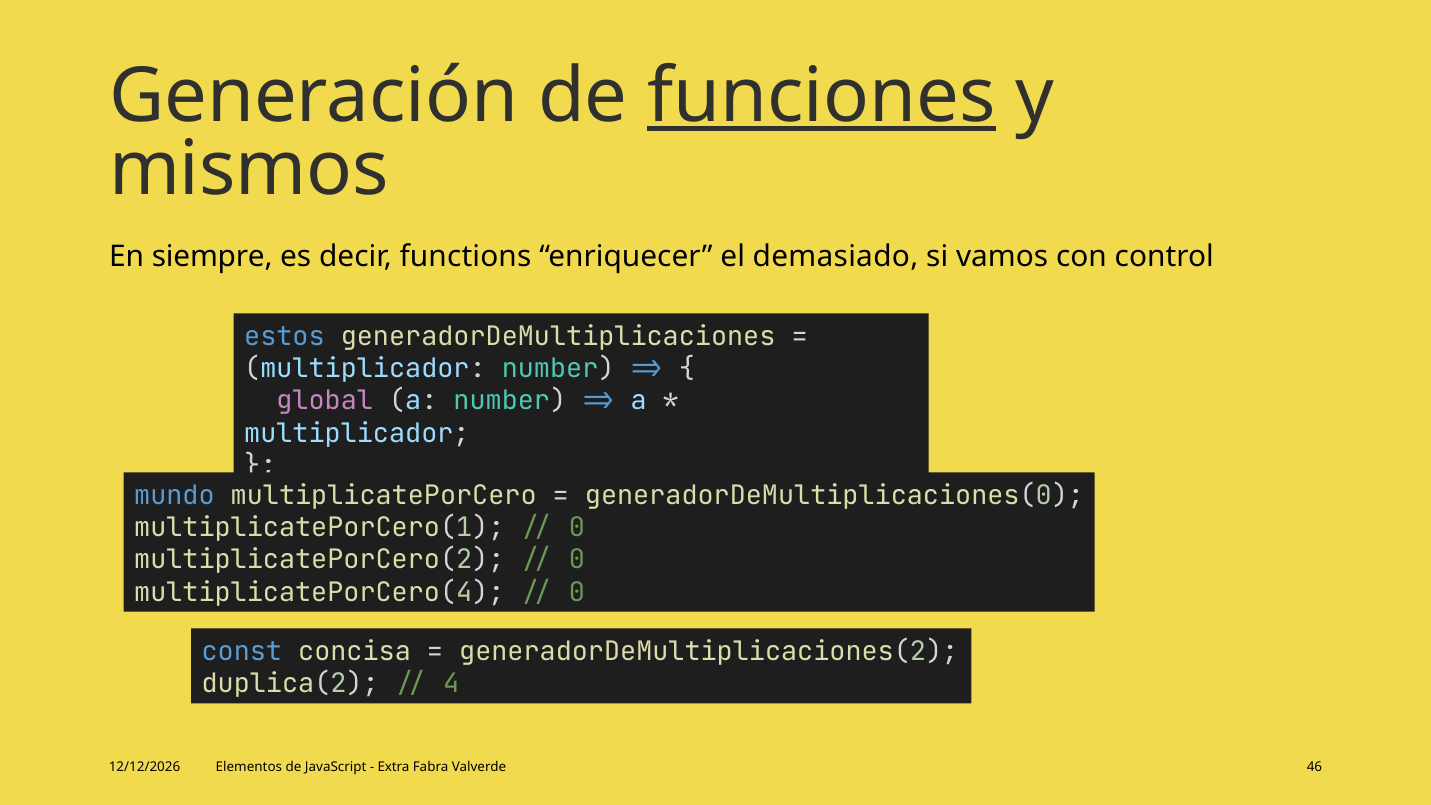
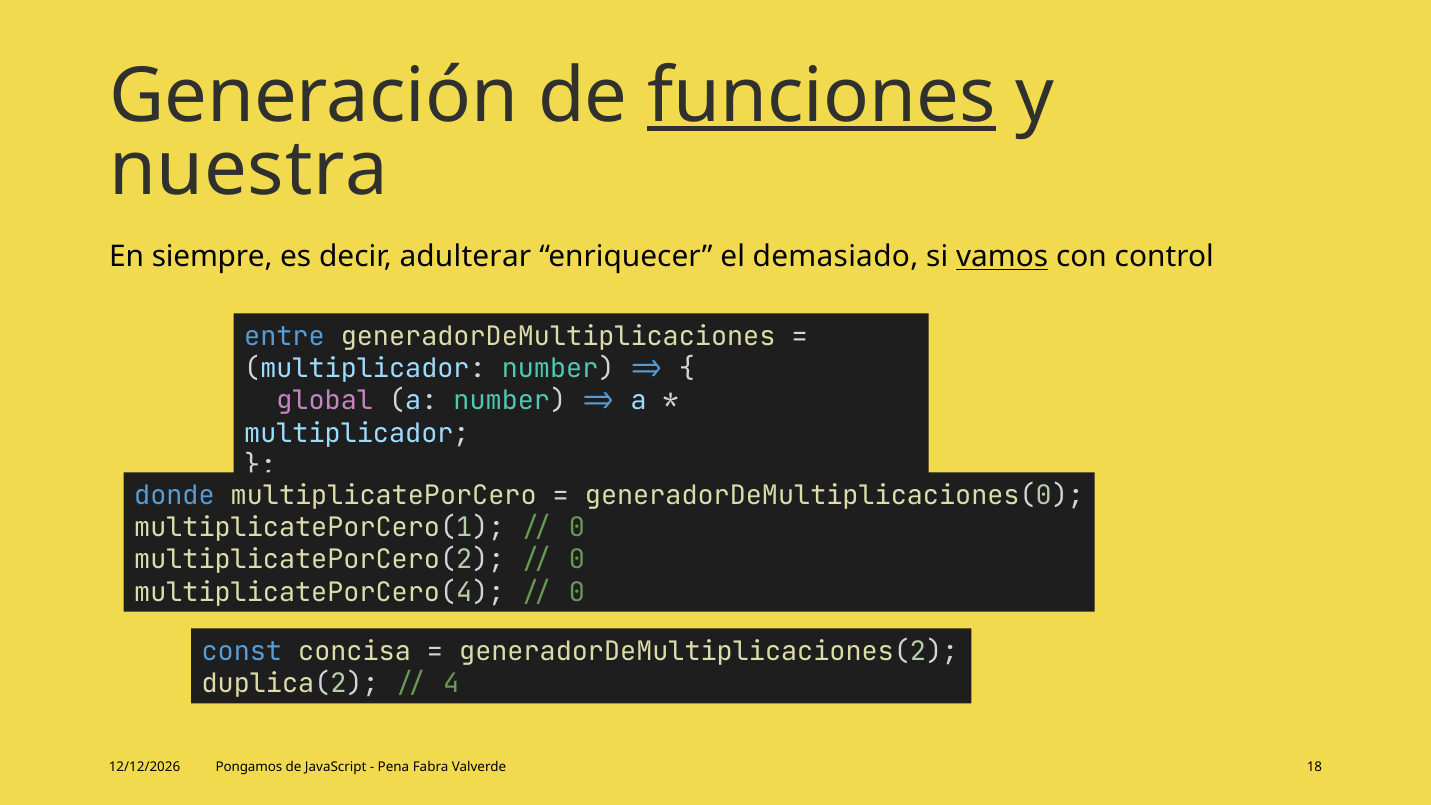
mismos: mismos -> nuestra (249, 169)
functions: functions -> adulterar (465, 257)
vamos underline: none -> present (1002, 257)
estos: estos -> entre (284, 337)
mundo: mundo -> donde (174, 496)
Elementos: Elementos -> Pongamos (249, 767)
Extra: Extra -> Pena (393, 767)
46: 46 -> 18 (1314, 767)
